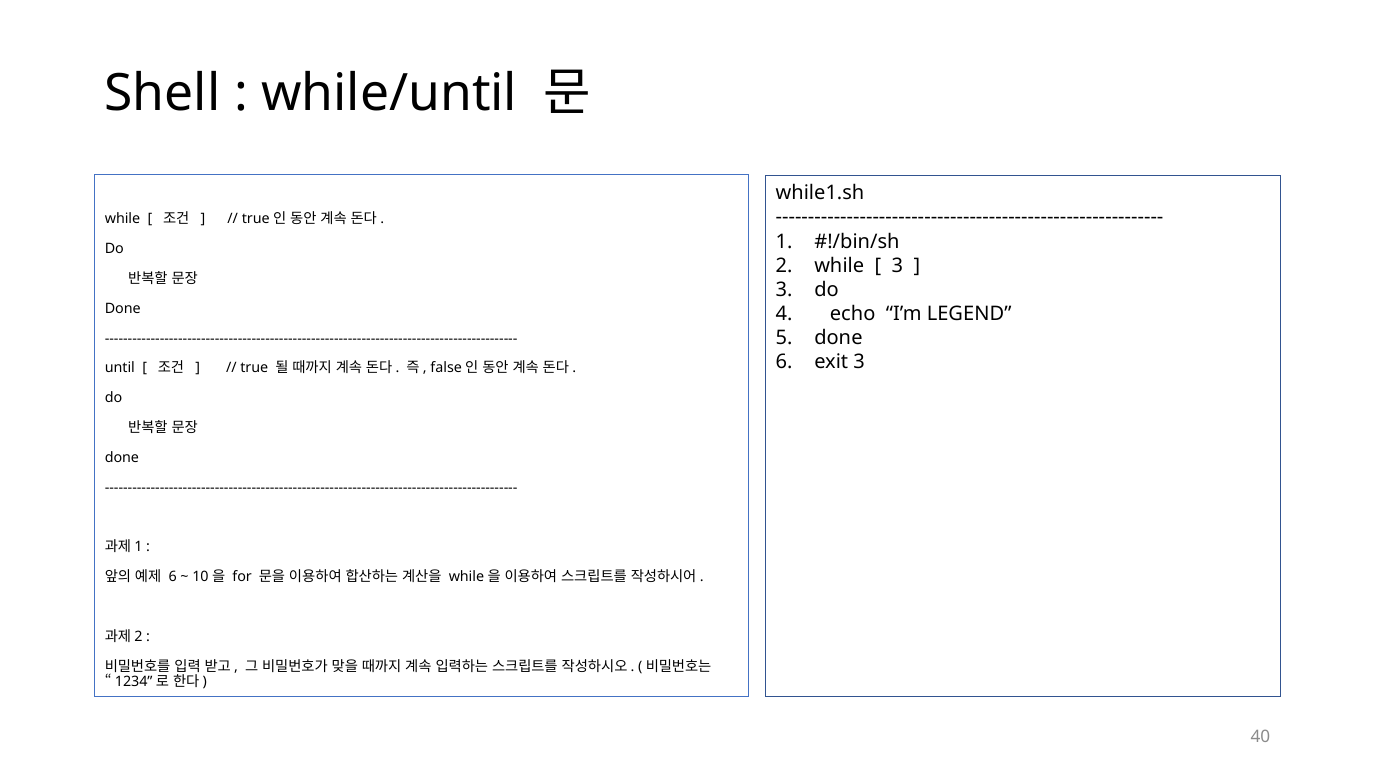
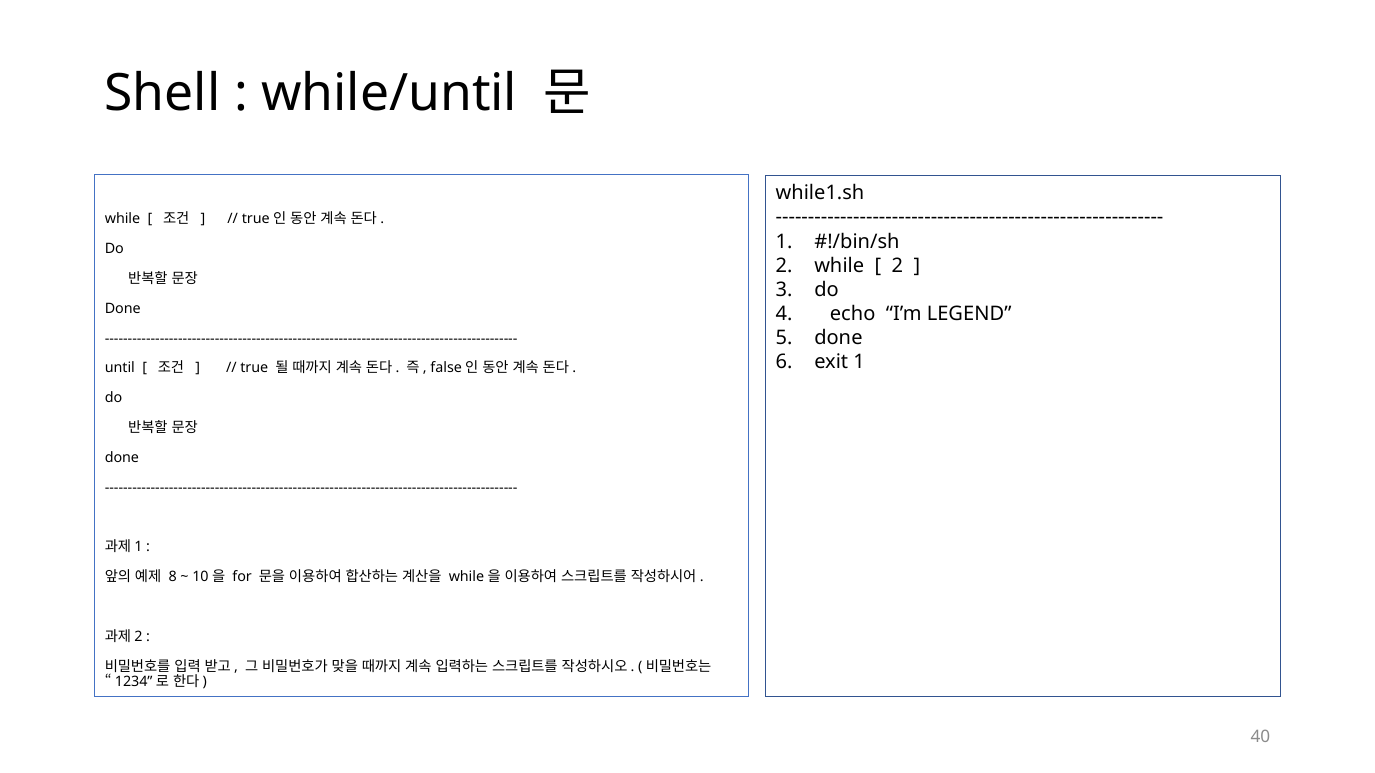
3: 3 -> 2 (897, 266)
exit 3: 3 -> 1 (859, 362)
6: 6 -> 8 (173, 577)
